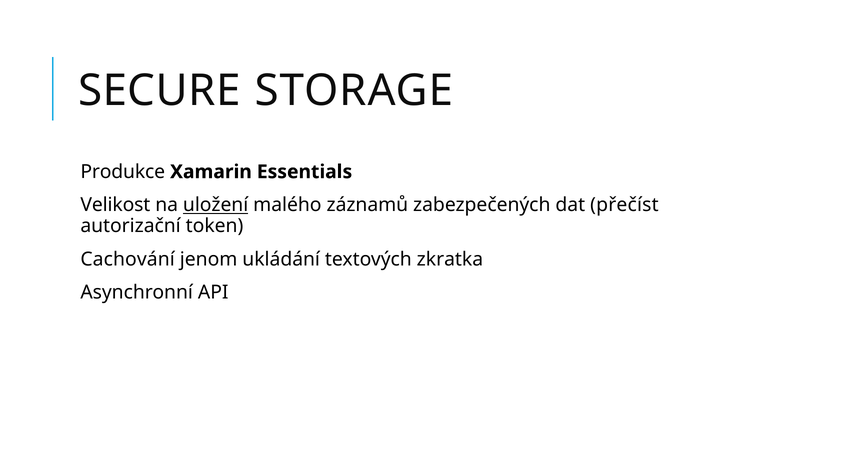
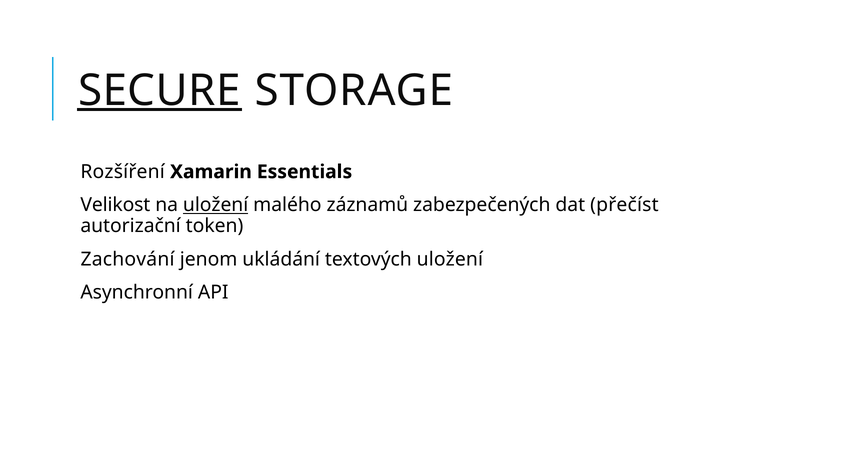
SECURE underline: none -> present (159, 91)
Produkce: Produkce -> Rozšíření (123, 172)
Cachování: Cachování -> Zachování (128, 259)
textových zkratka: zkratka -> uložení (450, 259)
